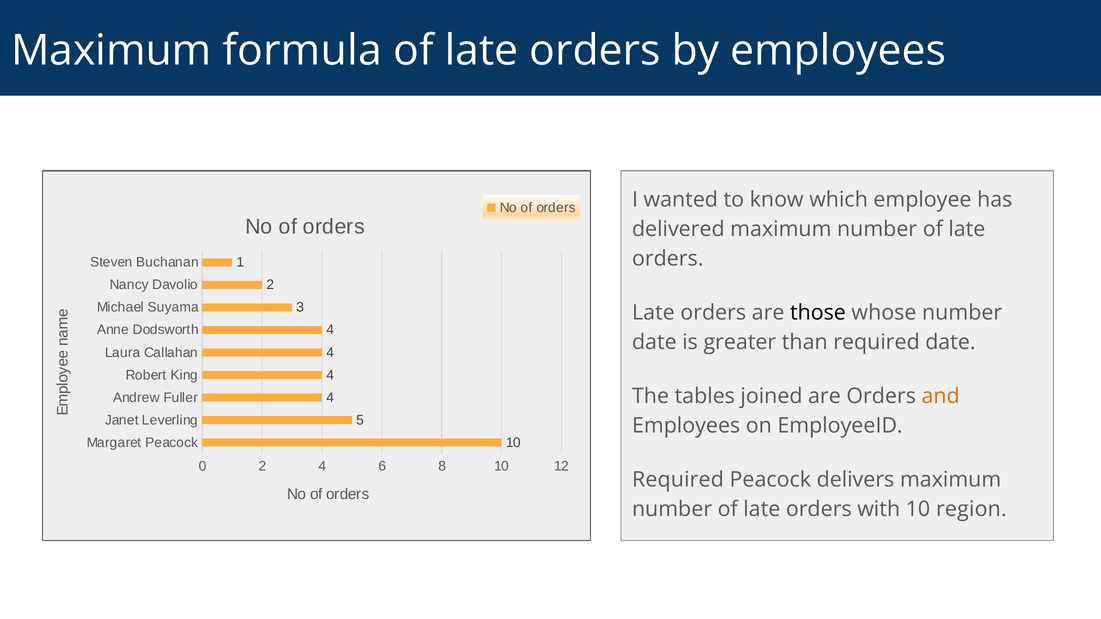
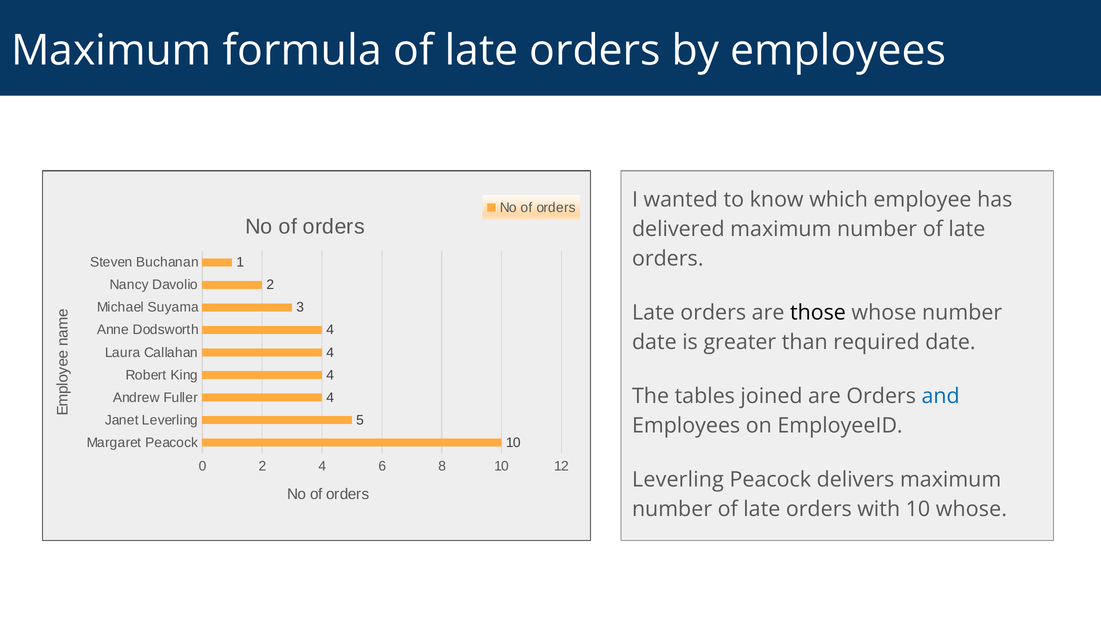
and colour: orange -> blue (941, 396)
Required: Required -> Leverling (678, 480)
10 region: region -> whose (971, 509)
